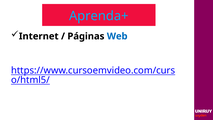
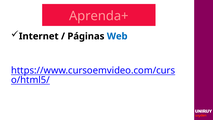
Aprenda+ colour: light blue -> pink (99, 16)
